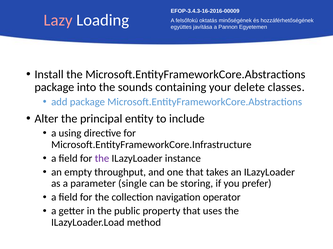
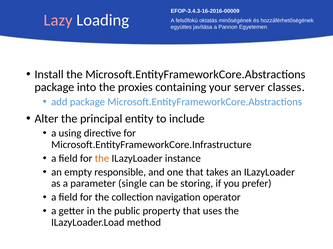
sounds: sounds -> proxies (135, 88)
delete: delete -> server (249, 88)
the colour: purple -> orange (102, 159)
throughput: throughput -> responsible (120, 173)
